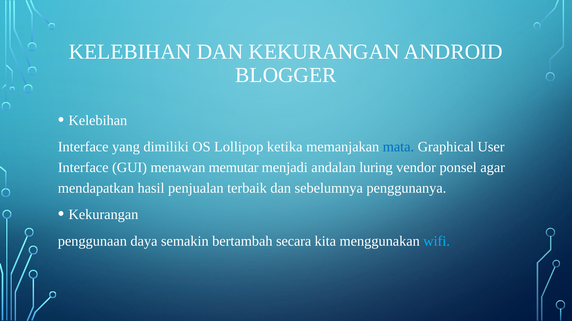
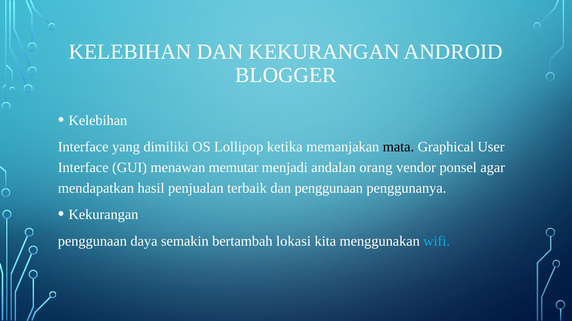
mata colour: blue -> black (398, 147)
luring: luring -> orang (376, 168)
dan sebelumnya: sebelumnya -> penggunaan (329, 188)
secara: secara -> lokasi (294, 242)
